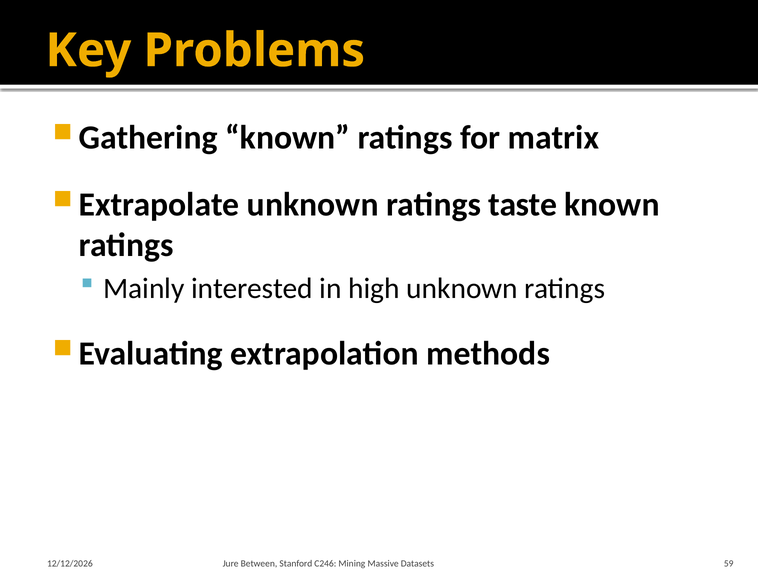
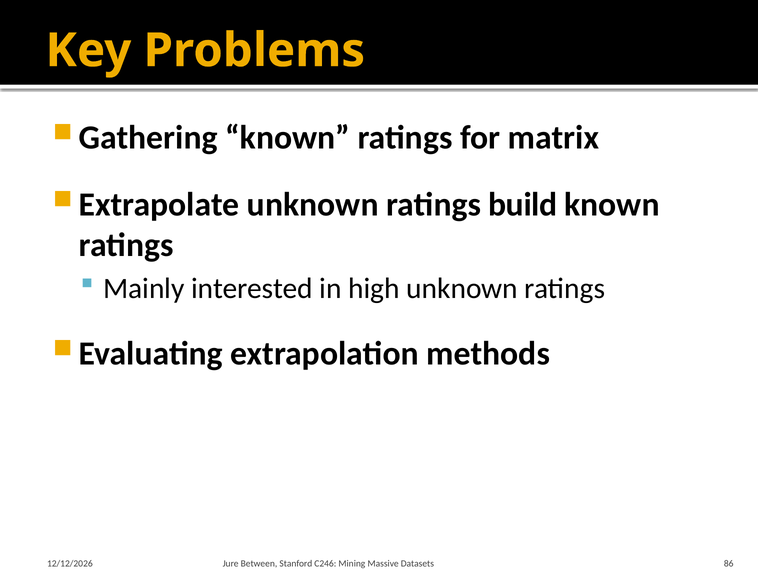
taste: taste -> build (523, 204)
59: 59 -> 86 (729, 563)
